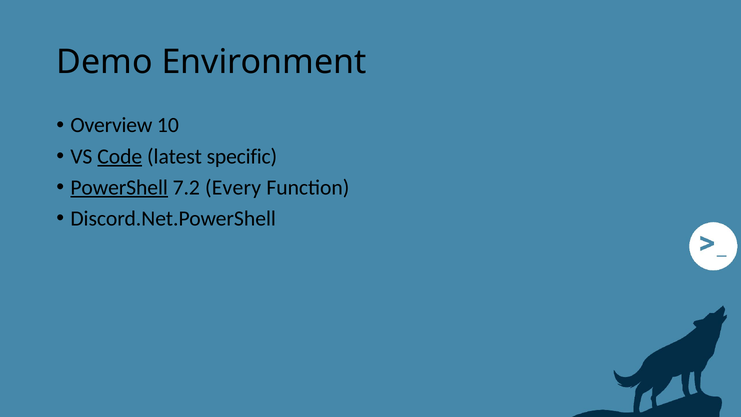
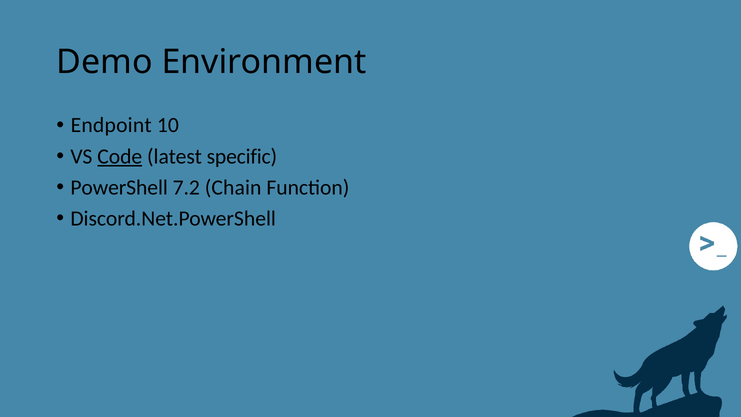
Overview: Overview -> Endpoint (111, 125)
PowerShell underline: present -> none (119, 187)
Every: Every -> Chain (233, 187)
